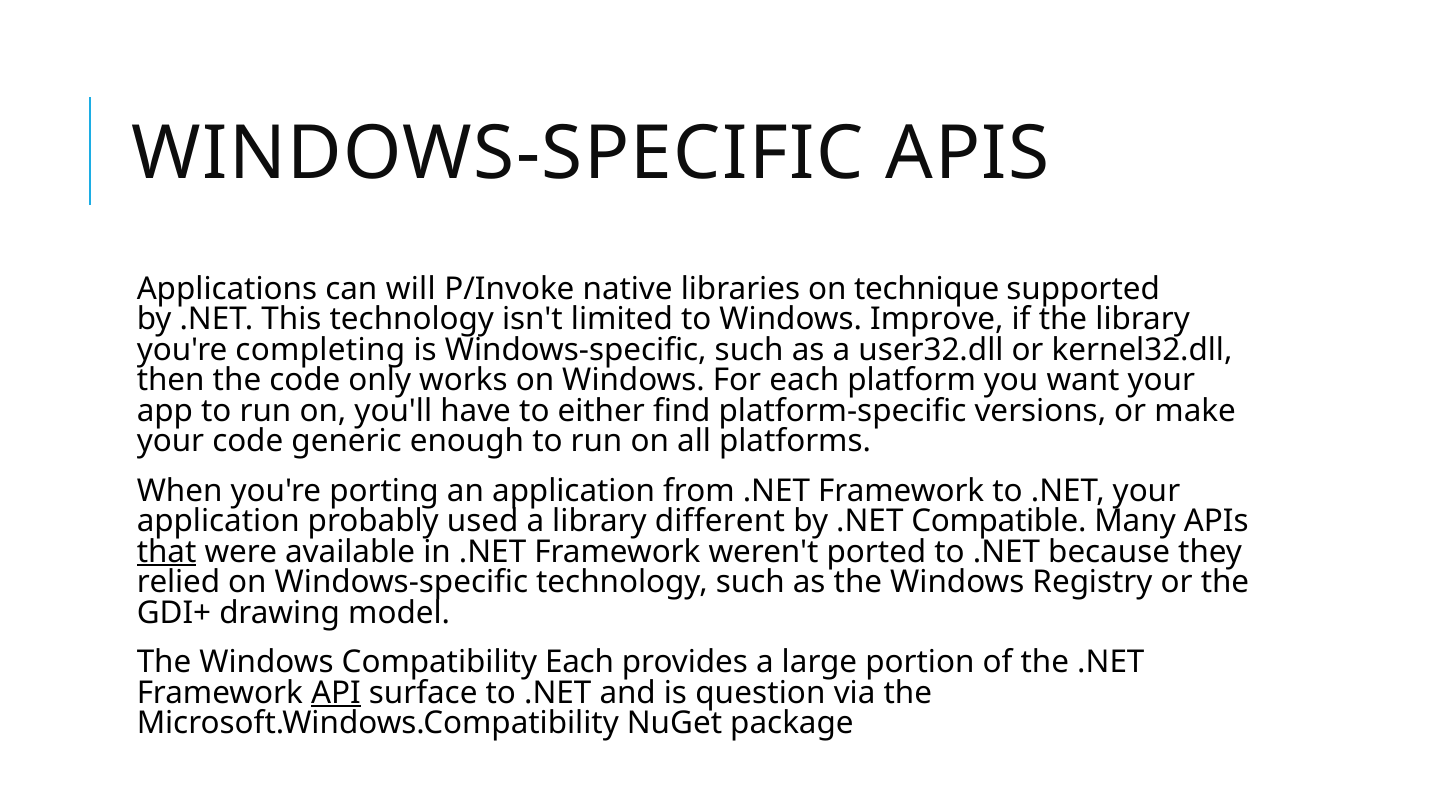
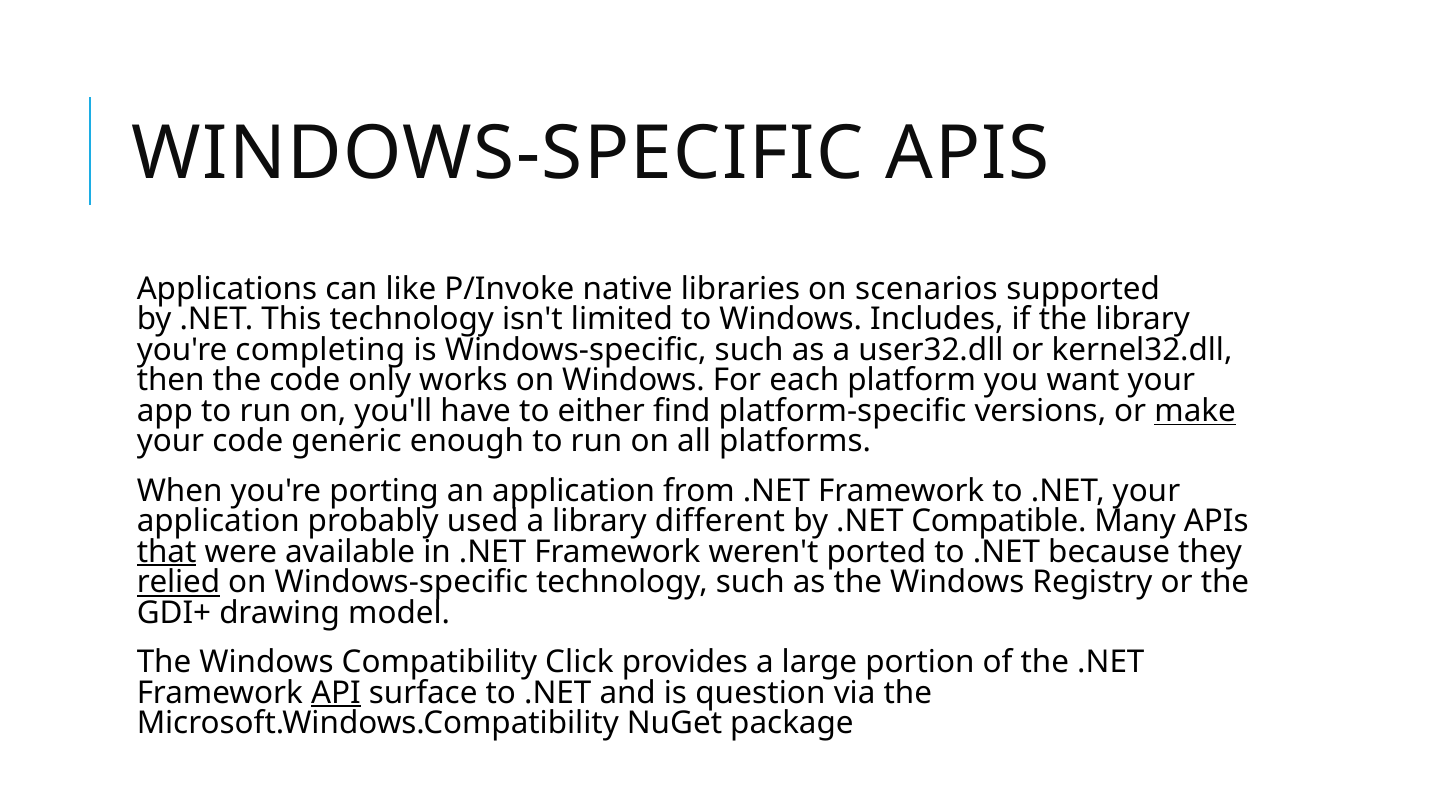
will: will -> like (411, 289)
technique: technique -> scenarios (926, 289)
Improve: Improve -> Includes (937, 319)
make underline: none -> present (1195, 411)
relied underline: none -> present (178, 582)
Compatibility Each: Each -> Click (579, 662)
